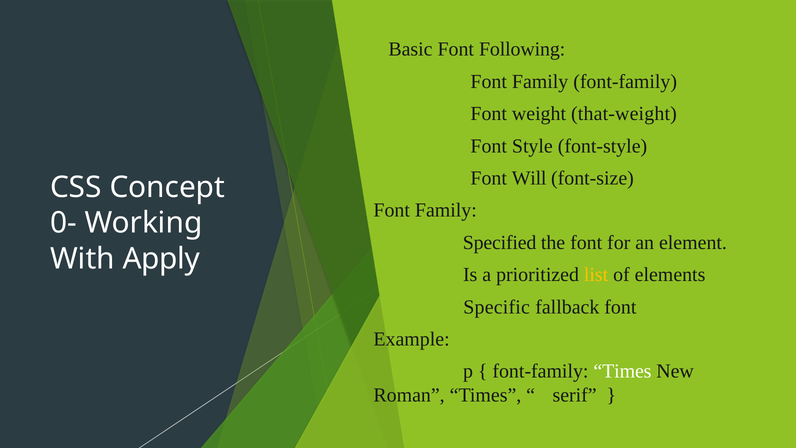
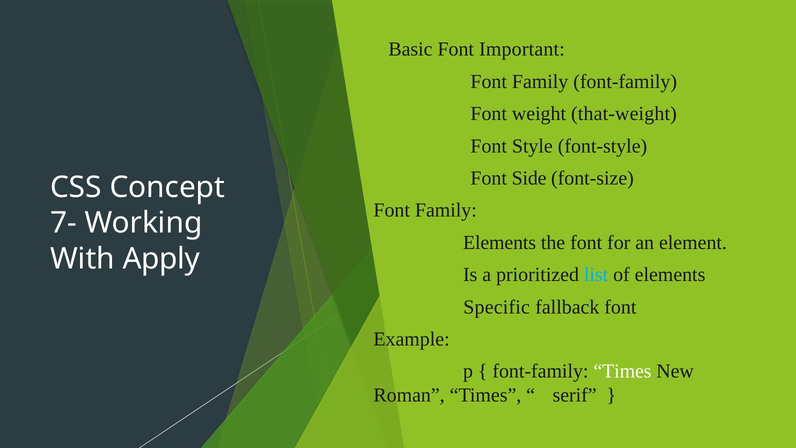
Following: Following -> Important (522, 49)
Will: Will -> Side (529, 178)
0-: 0- -> 7- (64, 223)
Specified: Specified -> Elements (500, 242)
list colour: yellow -> light blue (596, 275)
